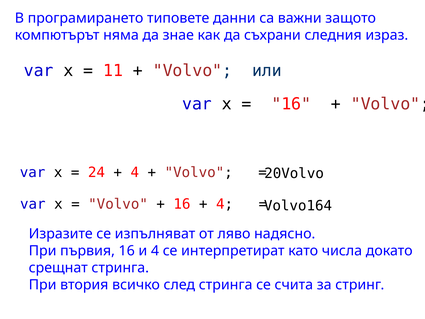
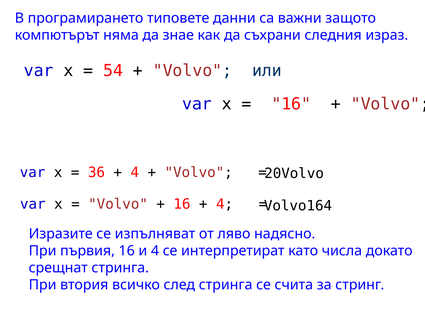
11: 11 -> 54 (113, 71)
24: 24 -> 36 (97, 172)
